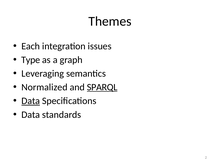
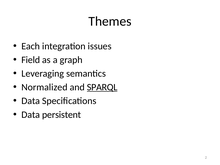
Type: Type -> Field (31, 60)
Data underline: present -> none (31, 101)
standards: standards -> persistent (62, 115)
